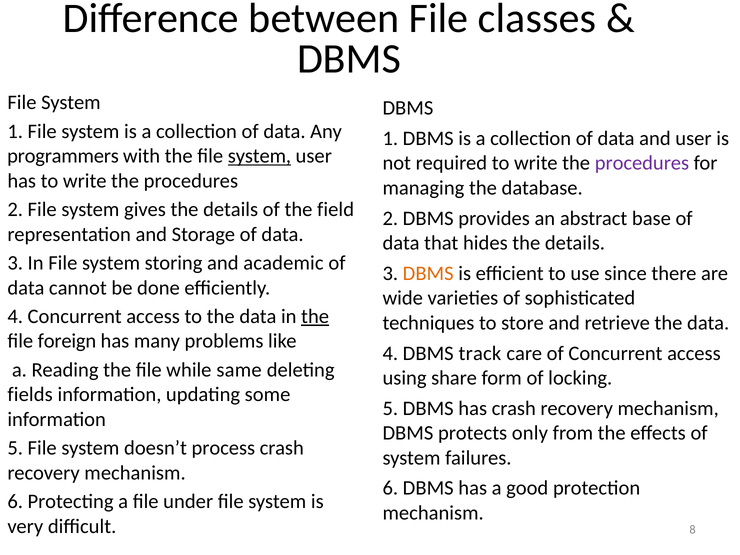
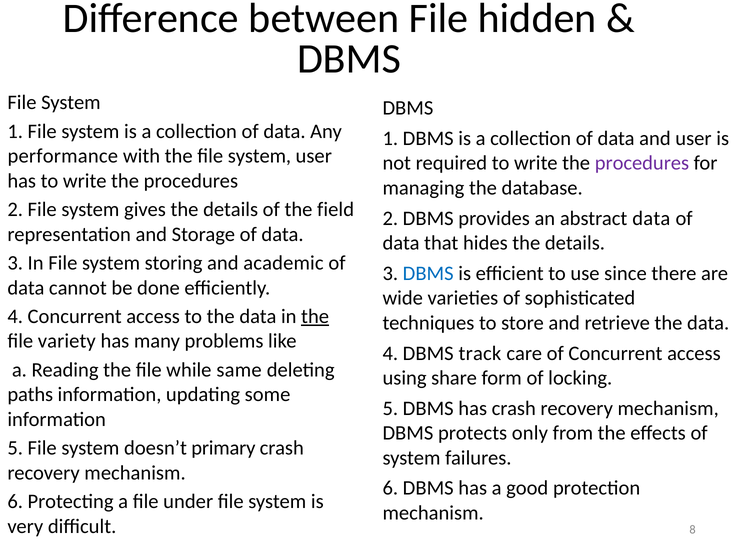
classes: classes -> hidden (537, 18)
programmers: programmers -> performance (63, 156)
system underline: present -> none (259, 156)
abstract base: base -> data (651, 218)
DBMS colour: orange -> blue (428, 273)
foreign: foreign -> variety (67, 341)
fields: fields -> paths (30, 395)
process: process -> primary (223, 448)
